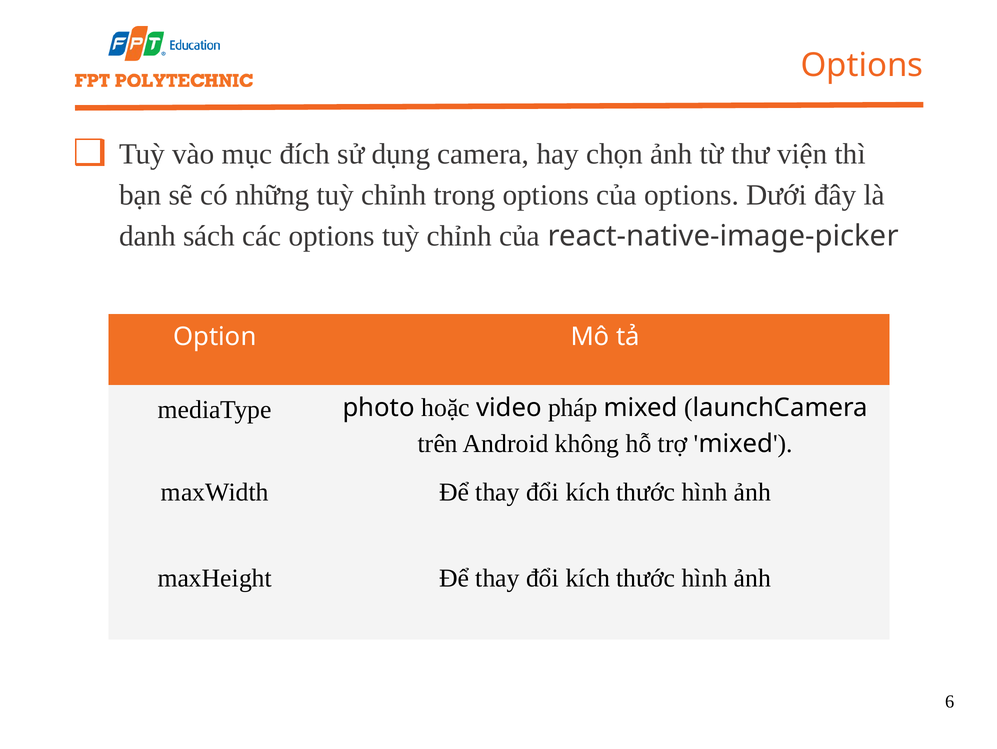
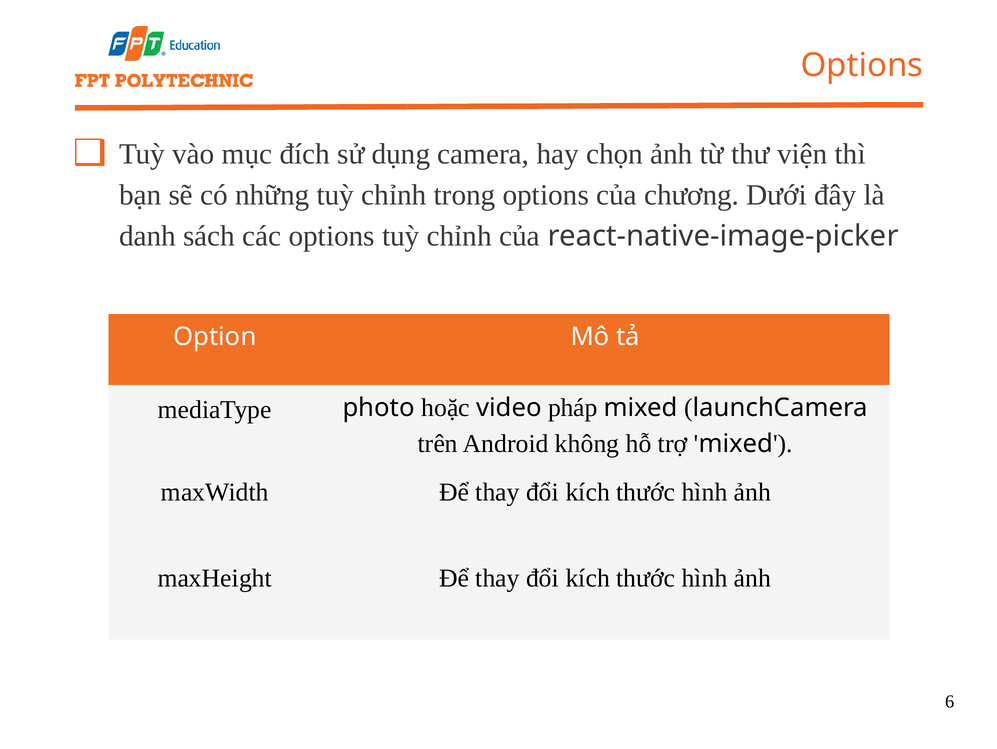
của options: options -> chương (692, 195)
